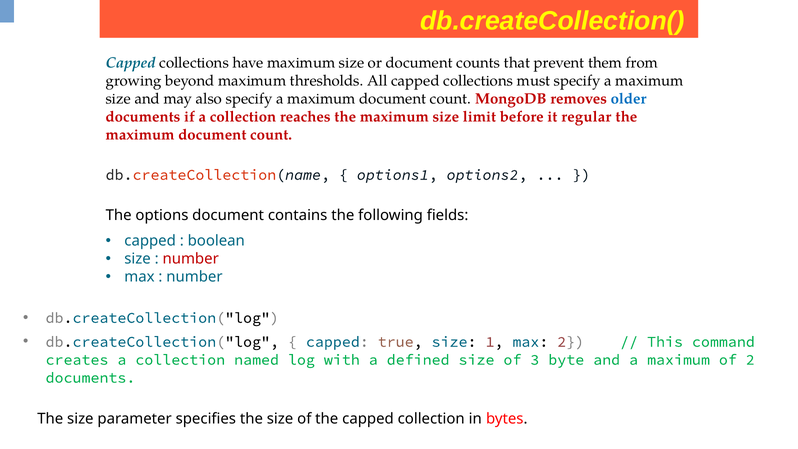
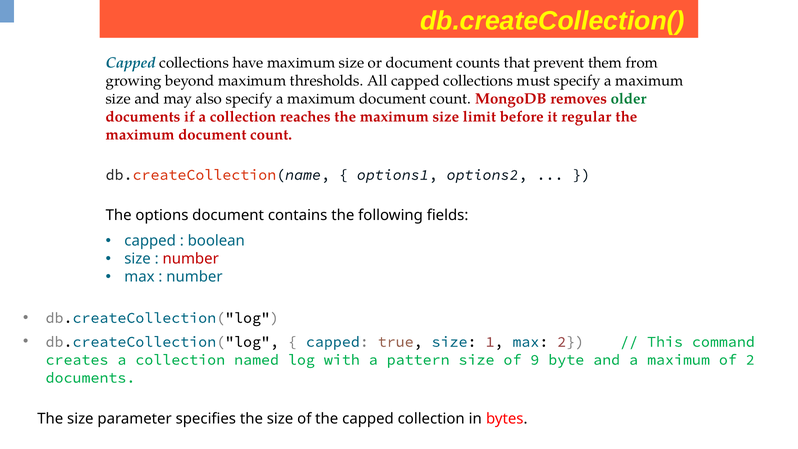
older colour: blue -> green (629, 99)
defined: defined -> pattern (418, 360)
3: 3 -> 9 (535, 360)
